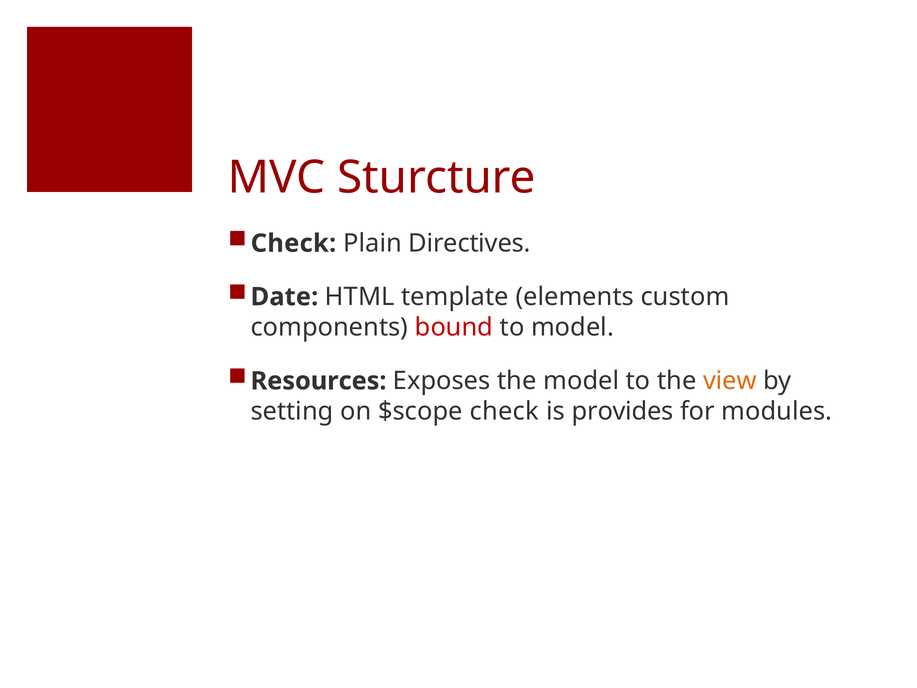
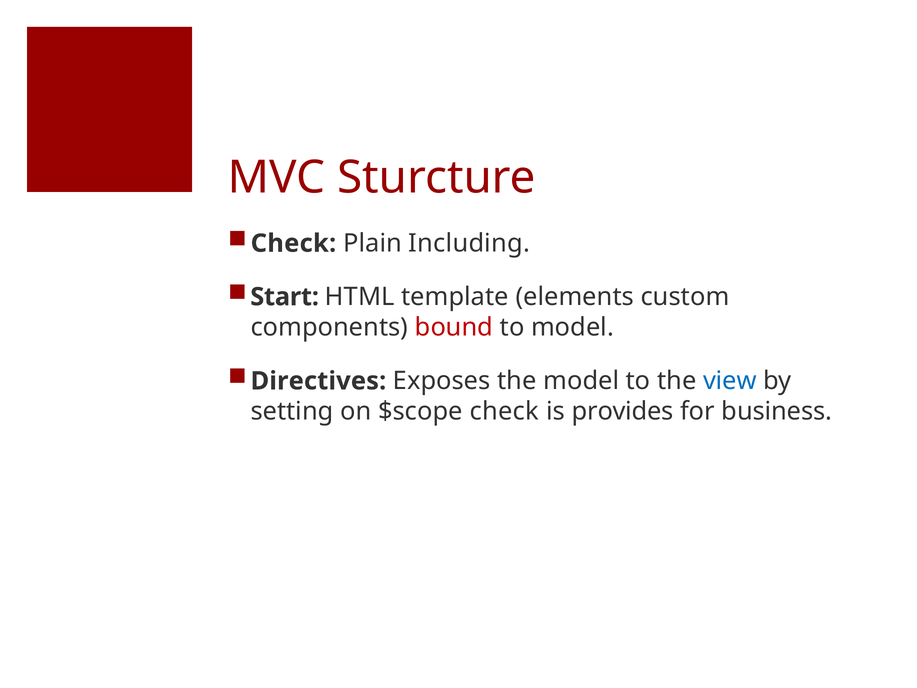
Directives: Directives -> Including (469, 243)
Date: Date -> Start (285, 297)
Resources: Resources -> Directives (318, 381)
view colour: orange -> blue (730, 381)
modules: modules -> business (777, 411)
